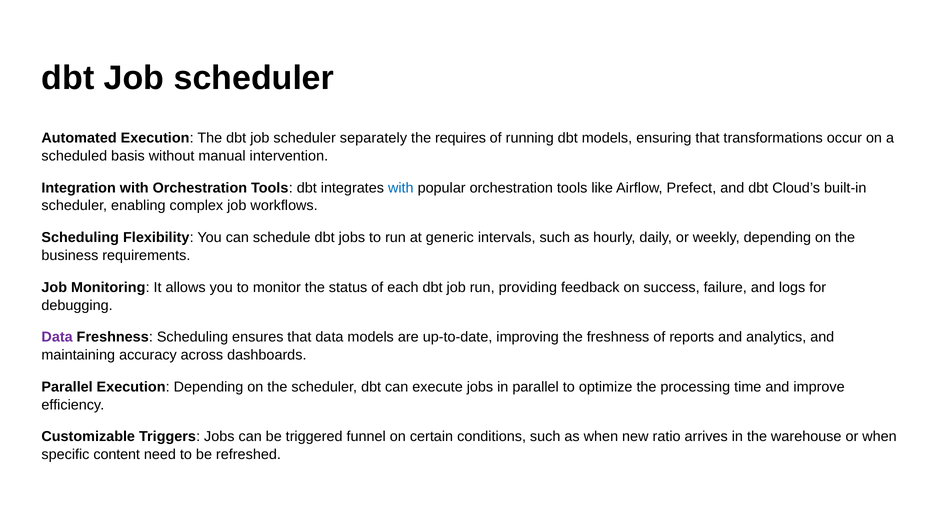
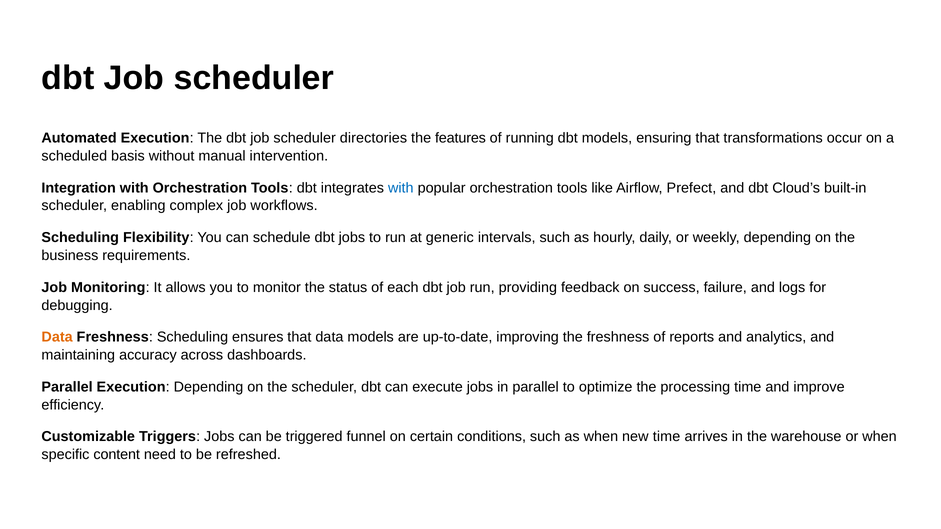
separately: separately -> directories (373, 138)
requires: requires -> features (460, 138)
Data colour: purple -> orange (57, 337)
new ratio: ratio -> time (667, 437)
